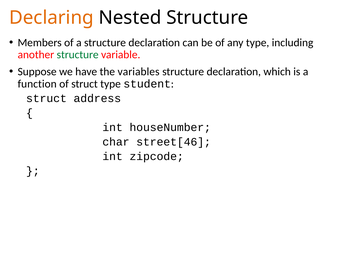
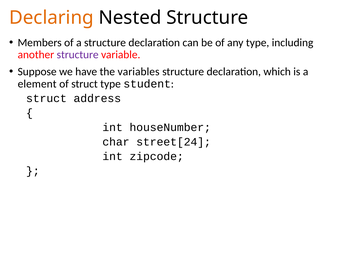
structure colour: green -> purple (78, 55)
function: function -> element (37, 84)
street[46: street[46 -> street[24 (174, 142)
